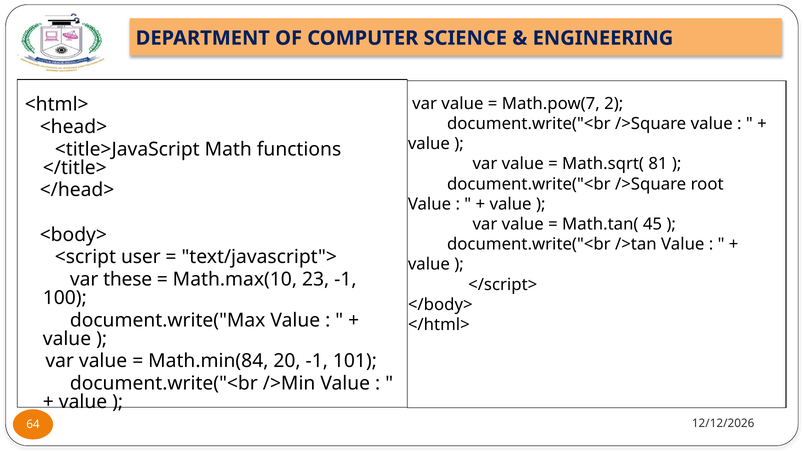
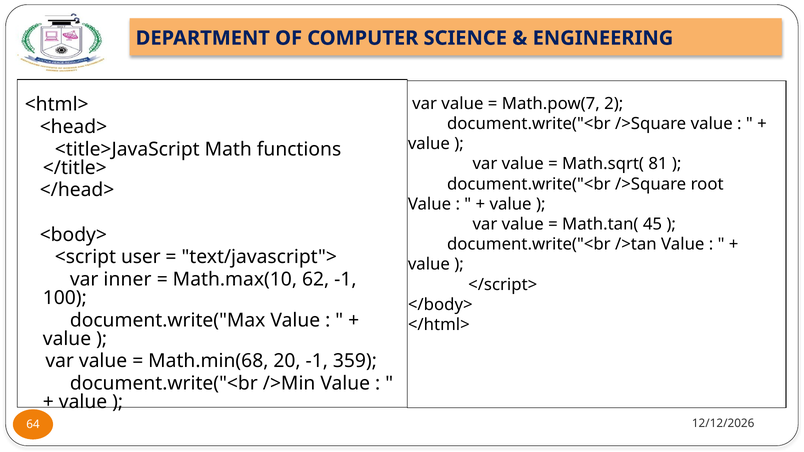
these: these -> inner (127, 280)
23: 23 -> 62 (316, 280)
Math.min(84: Math.min(84 -> Math.min(68 (208, 361)
101: 101 -> 359 (355, 361)
